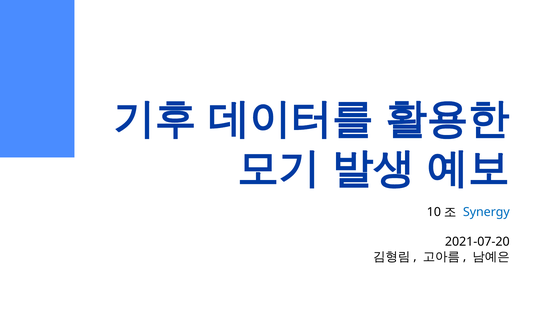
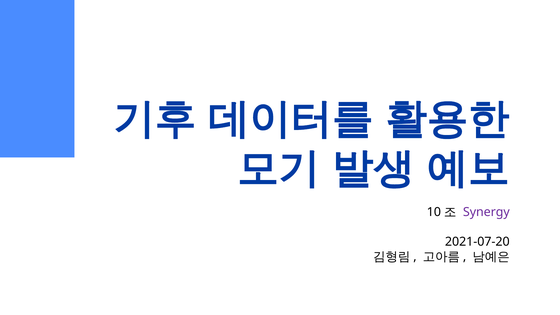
Synergy colour: blue -> purple (486, 212)
